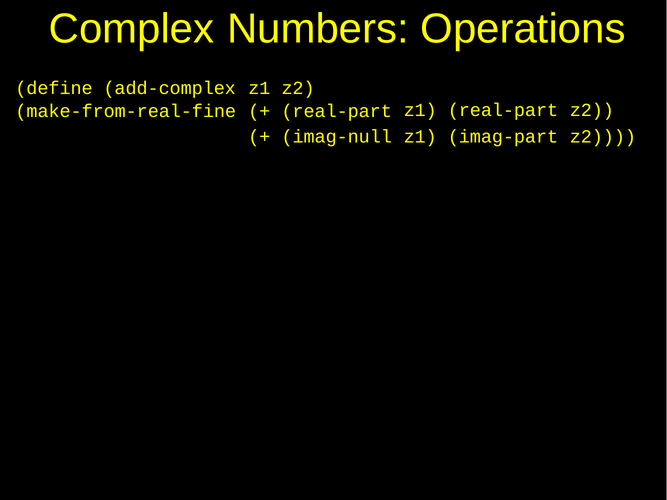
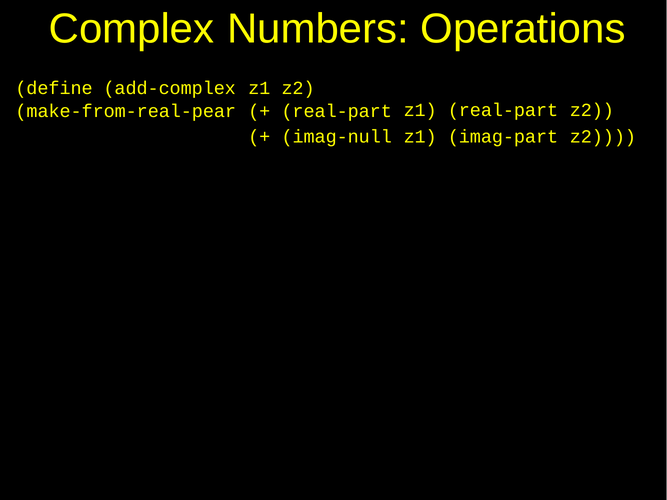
make-from-real-fine: make-from-real-fine -> make-from-real-pear (126, 111)
